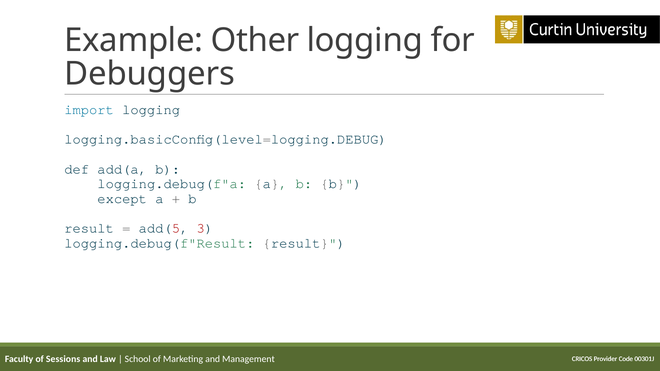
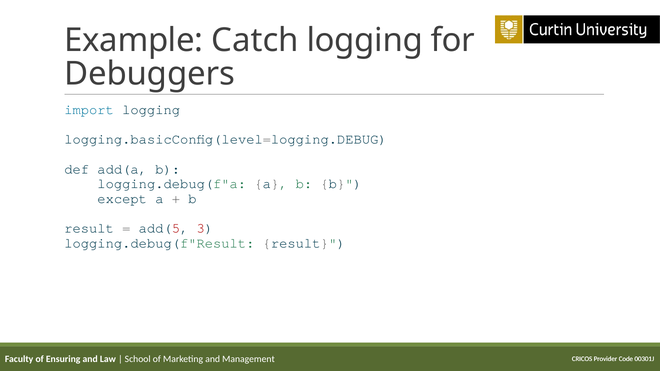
Other: Other -> Catch (255, 40)
Sessions: Sessions -> Ensuring (63, 360)
